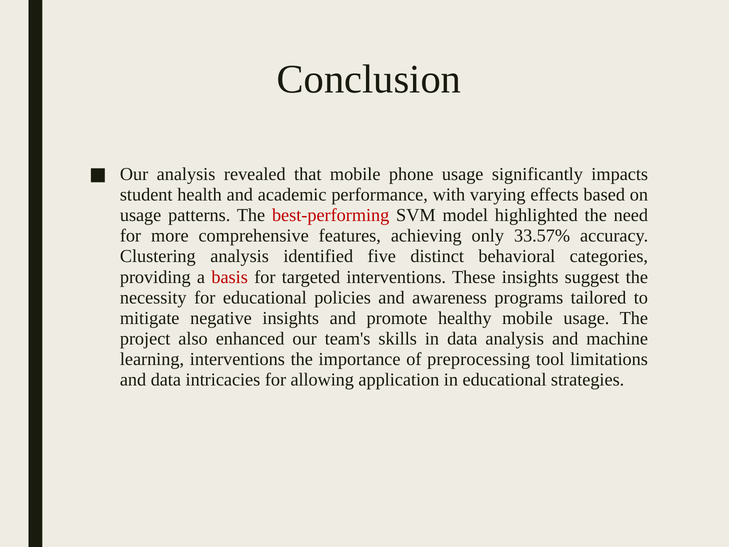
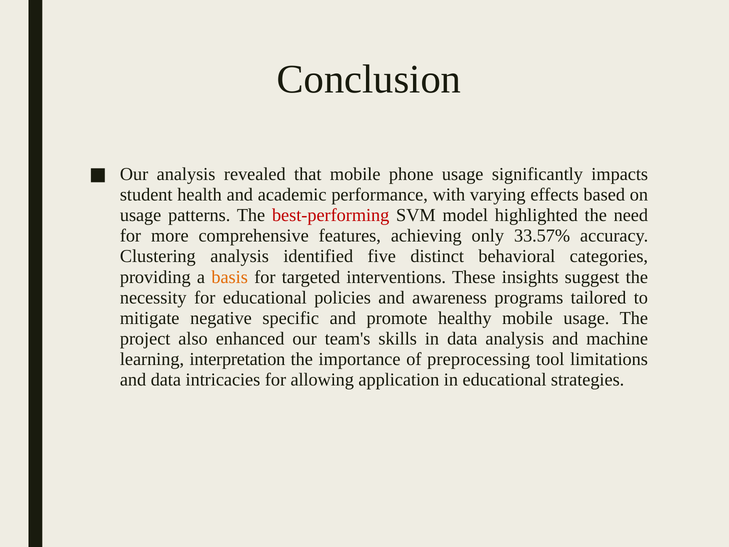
basis colour: red -> orange (230, 277)
negative insights: insights -> specific (291, 318)
learning interventions: interventions -> interpretation (237, 359)
